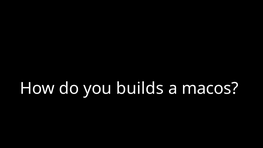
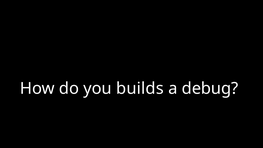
macos: macos -> debug (210, 88)
